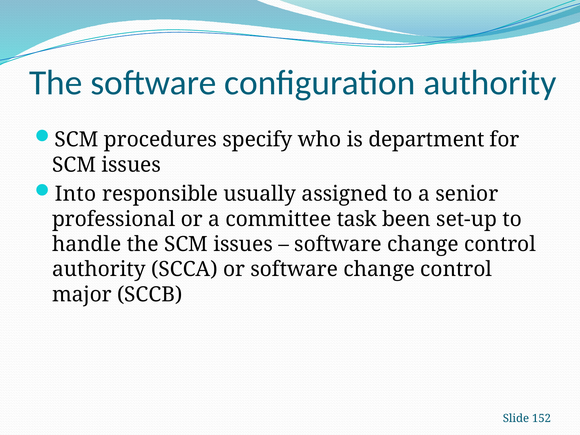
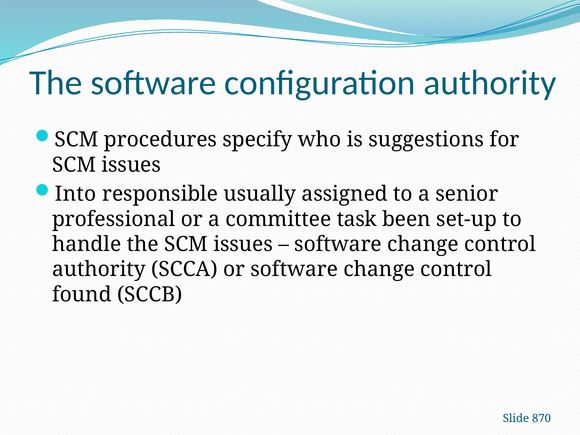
department: department -> suggestions (426, 140)
major: major -> found (82, 295)
152: 152 -> 870 (541, 419)
